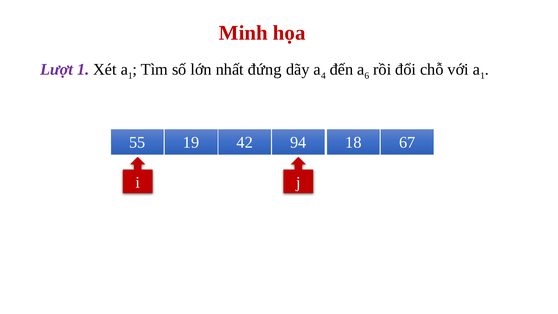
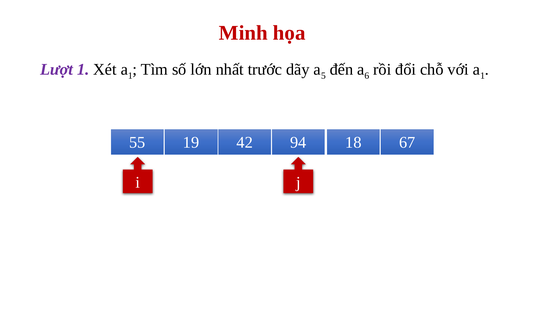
đứng: đứng -> trước (265, 69)
4: 4 -> 5 (323, 76)
